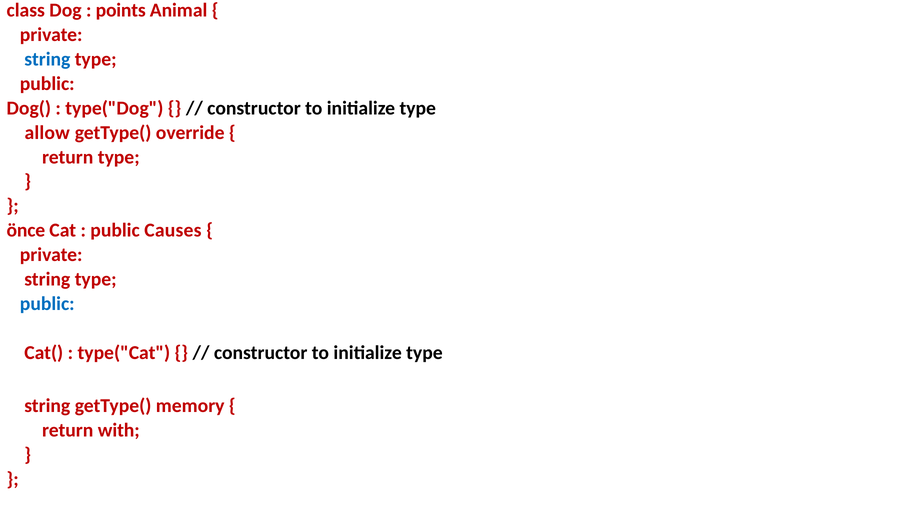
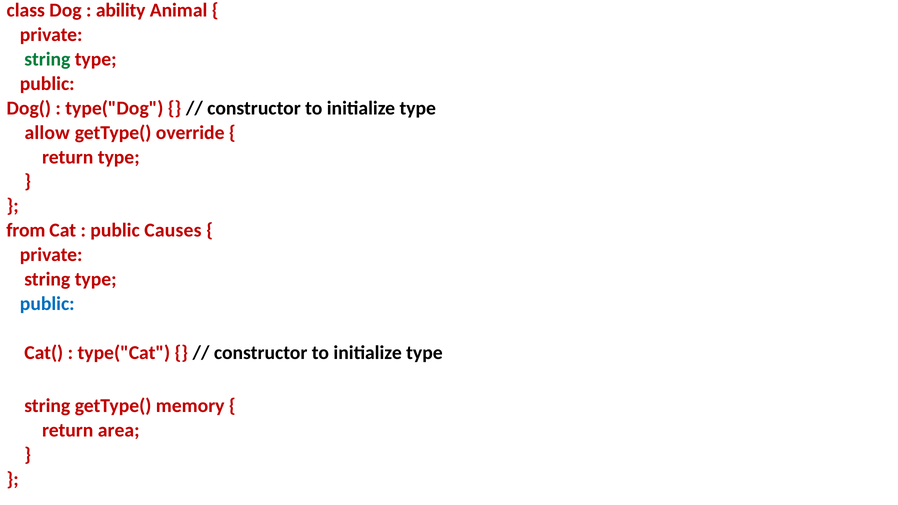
points: points -> ability (121, 10)
string colour: blue -> green (47, 59)
önce: önce -> from (26, 230)
with: with -> area (119, 430)
